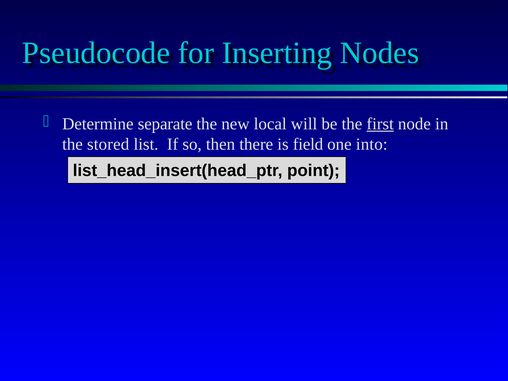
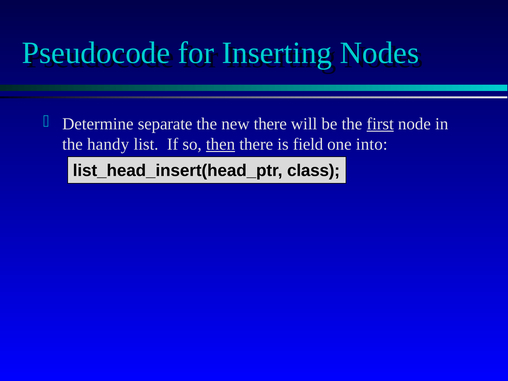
new local: local -> there (270, 124)
stored: stored -> handy (108, 144)
then underline: none -> present (221, 144)
point: point -> class (314, 170)
